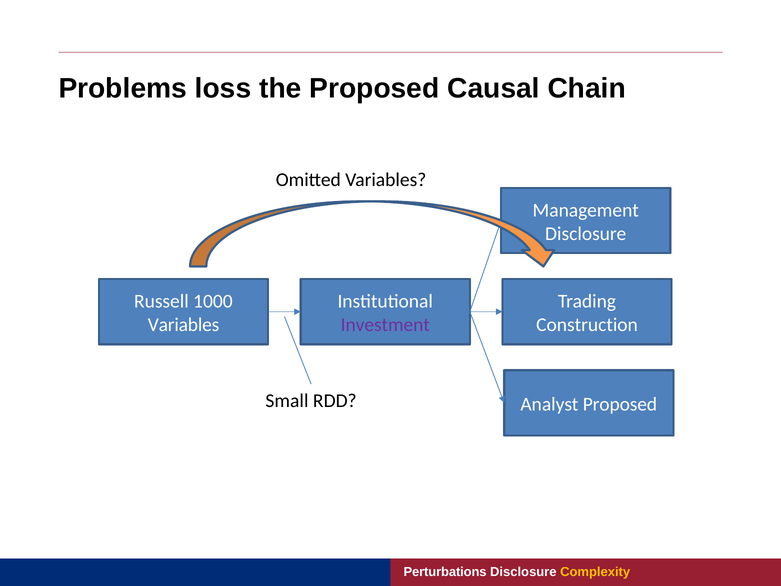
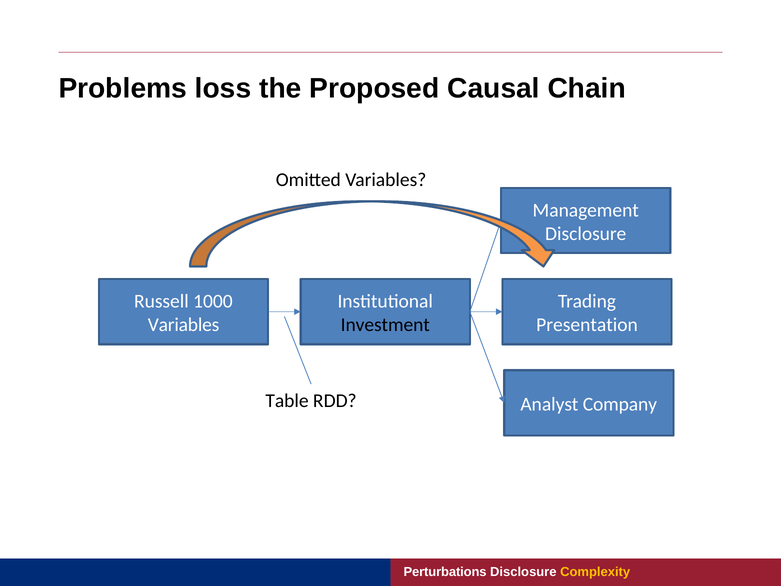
Investment colour: purple -> black (385, 325)
Construction: Construction -> Presentation (587, 325)
Small: Small -> Table (287, 401)
Analyst Proposed: Proposed -> Company (620, 404)
